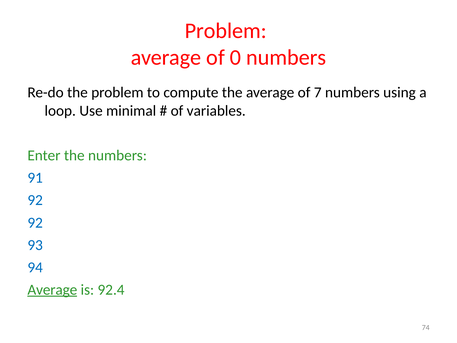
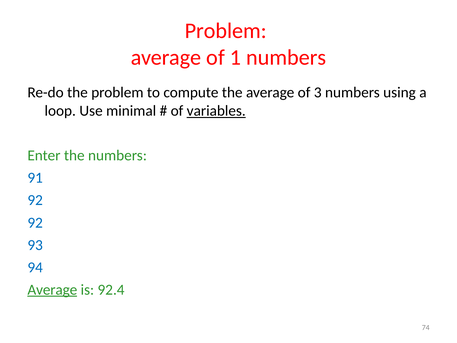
0: 0 -> 1 (235, 58)
7: 7 -> 3 (318, 92)
variables underline: none -> present (216, 111)
